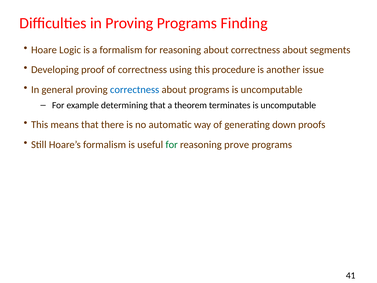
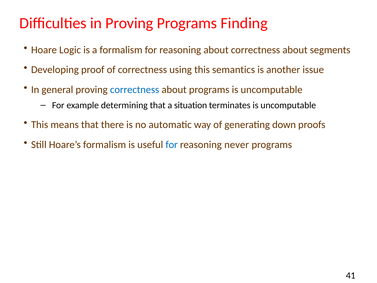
procedure: procedure -> semantics (234, 70)
theorem: theorem -> situation (191, 105)
for colour: green -> blue (172, 144)
prove: prove -> never (237, 144)
